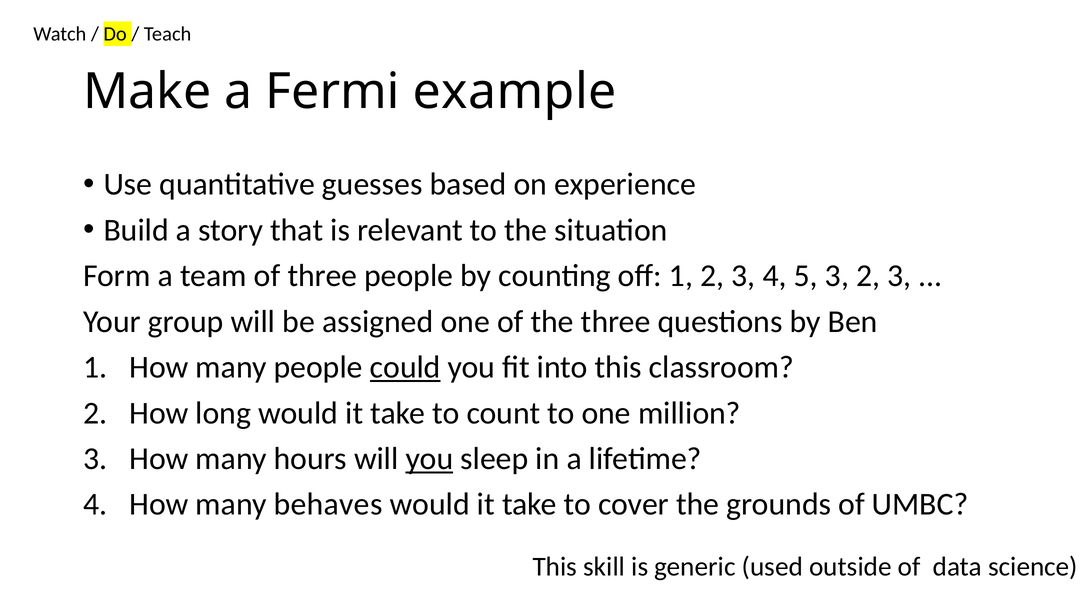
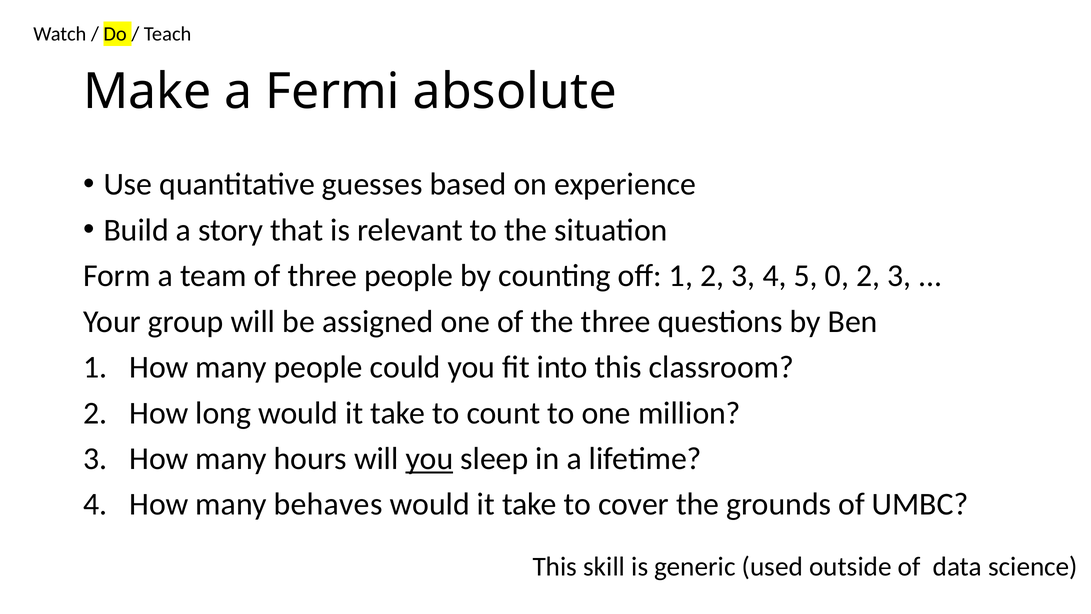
example: example -> absolute (515, 92)
5 3: 3 -> 0 (837, 276)
could underline: present -> none (405, 367)
